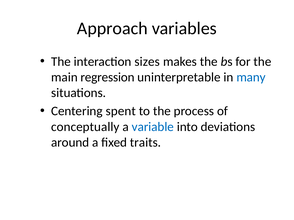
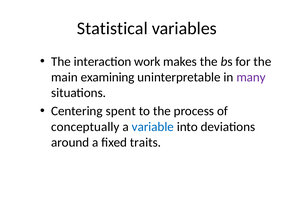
Approach: Approach -> Statistical (112, 28)
sizes: sizes -> work (147, 62)
regression: regression -> examining (108, 77)
many colour: blue -> purple (251, 77)
